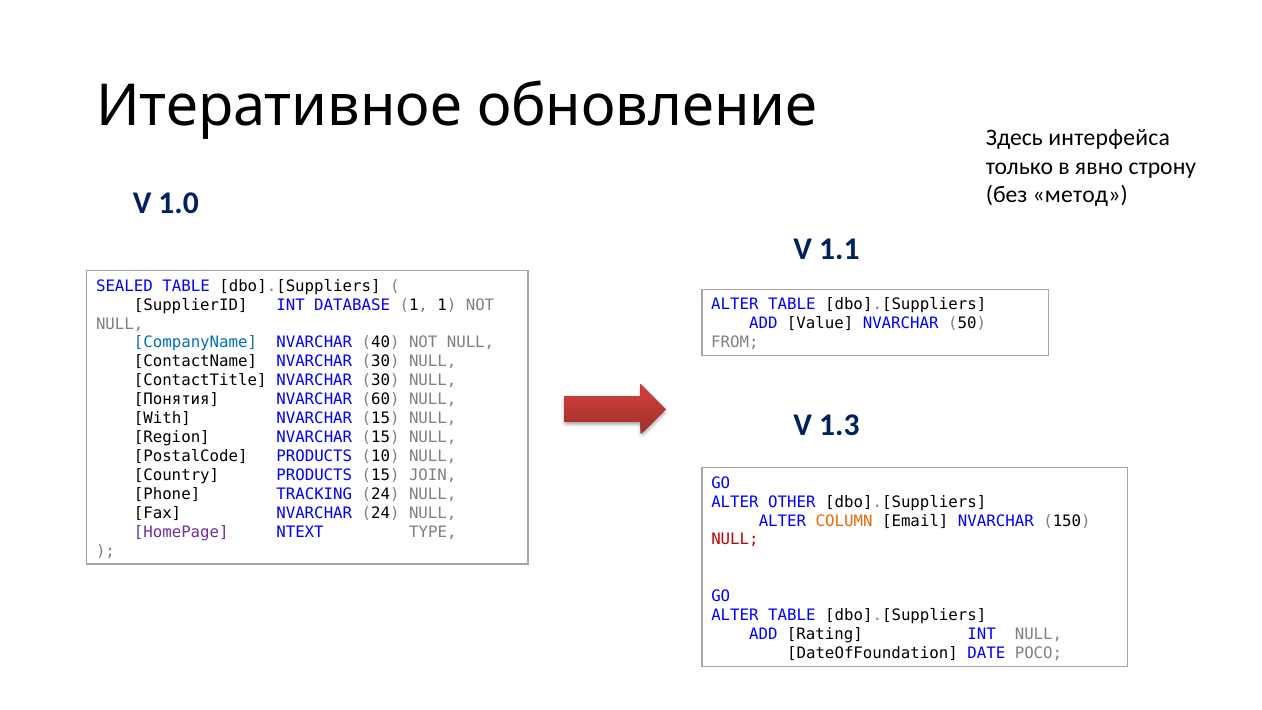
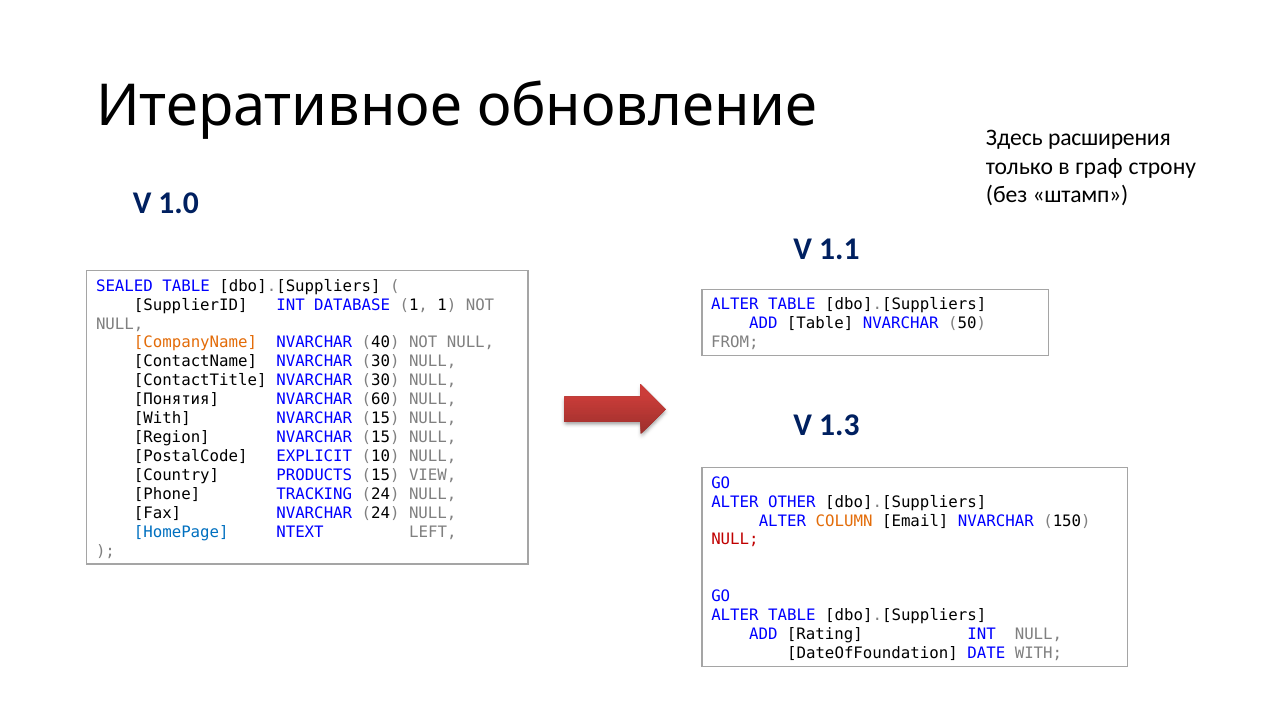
интерфейса: интерфейса -> расширения (1109, 138)
явно: явно -> граф (1099, 166)
метод: метод -> штамп (1080, 195)
ADD Value: Value -> Table (820, 323)
CompanyName colour: blue -> orange (196, 343)
PostalCode PRODUCTS: PRODUCTS -> EXPLICIT (314, 456)
JOIN: JOIN -> VIEW (433, 475)
HomePage colour: purple -> blue (181, 532)
TYPE: TYPE -> LEFT (433, 532)
DATE POCO: POCO -> WITH (1038, 653)
